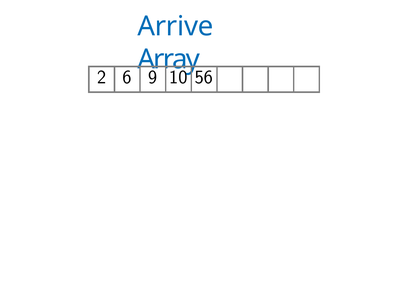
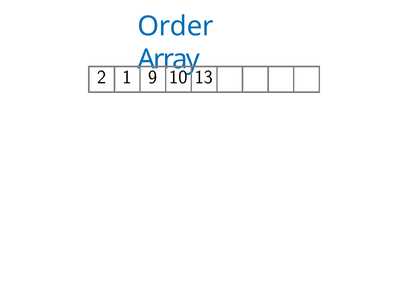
Arrive: Arrive -> Order (175, 26)
6: 6 -> 1 (127, 77)
56: 56 -> 13 (204, 77)
